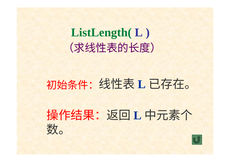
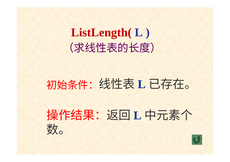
ListLength( colour: green -> red (101, 33)
